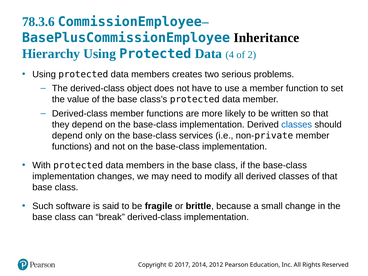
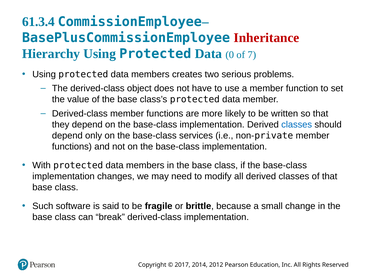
78.3.6: 78.3.6 -> 61.3.4 (38, 22)
Inheritance colour: black -> red (267, 38)
4: 4 -> 0 (230, 55)
2: 2 -> 7 (252, 55)
